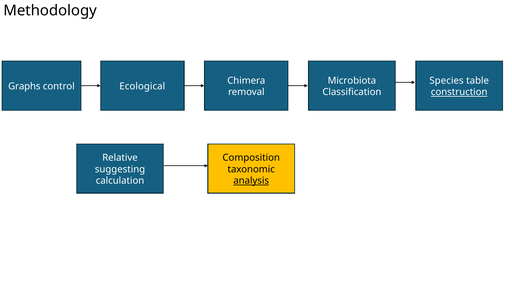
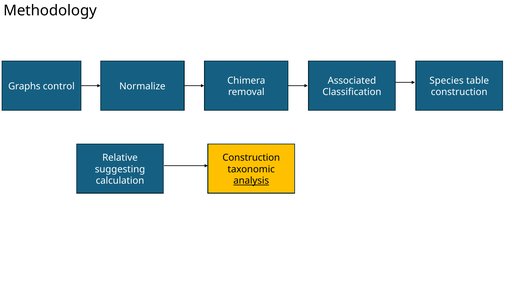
Microbiota: Microbiota -> Associated (352, 81)
Ecological: Ecological -> Normalize (142, 86)
construction underline: present -> none (459, 92)
Composition: Composition -> Construction (251, 158)
